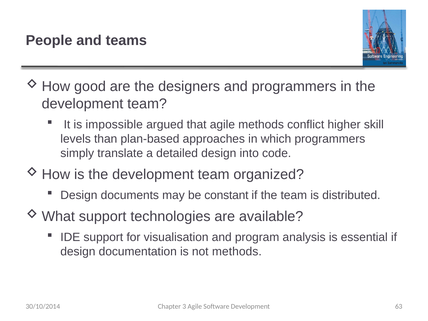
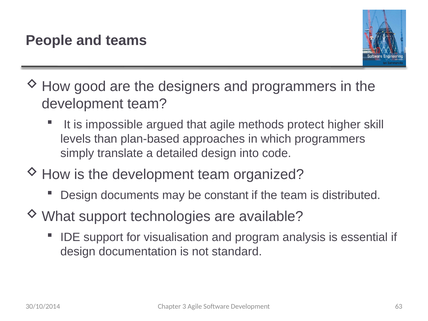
conflict: conflict -> protect (306, 125)
not methods: methods -> standard (237, 252)
